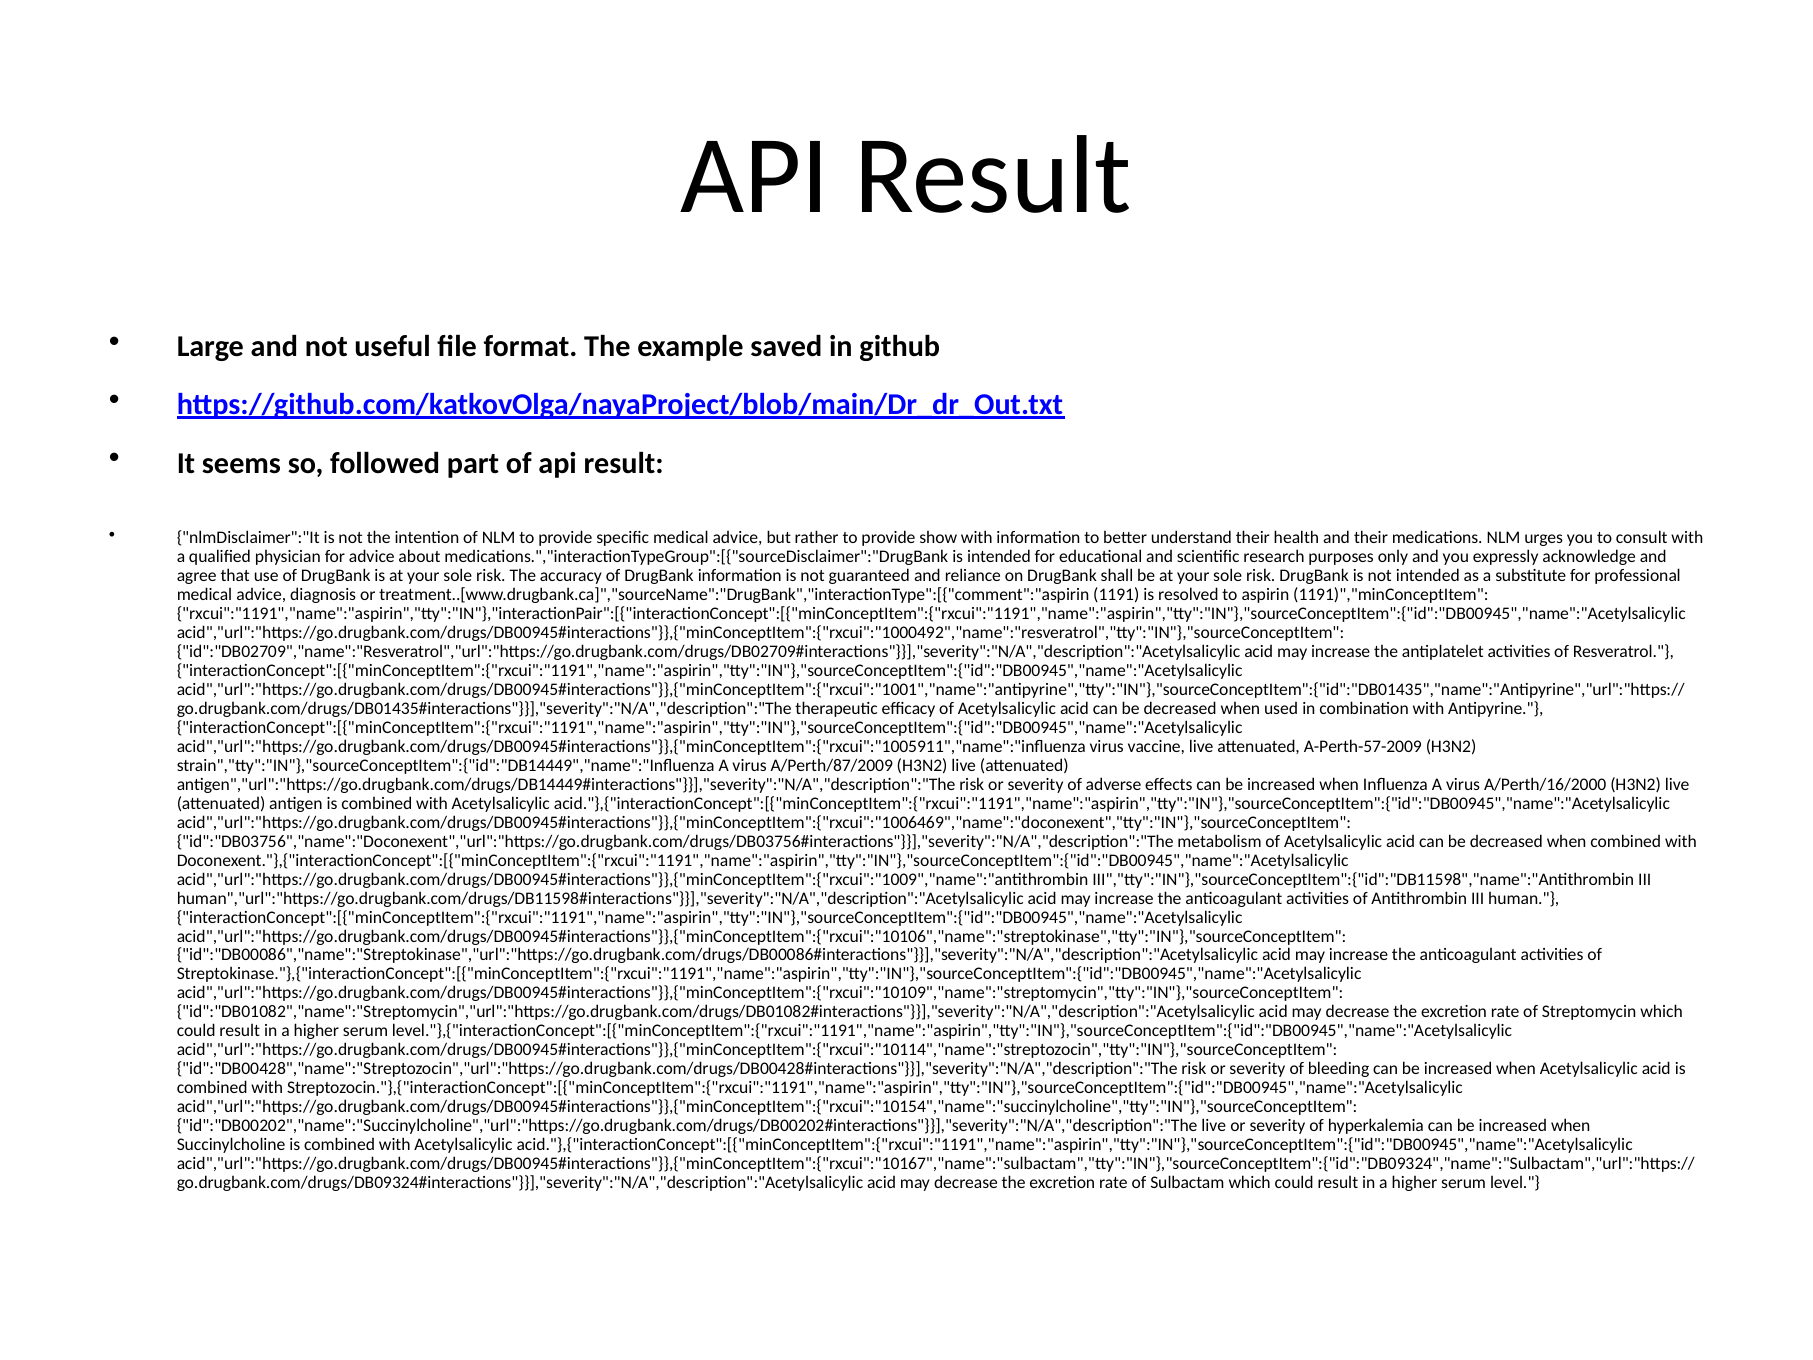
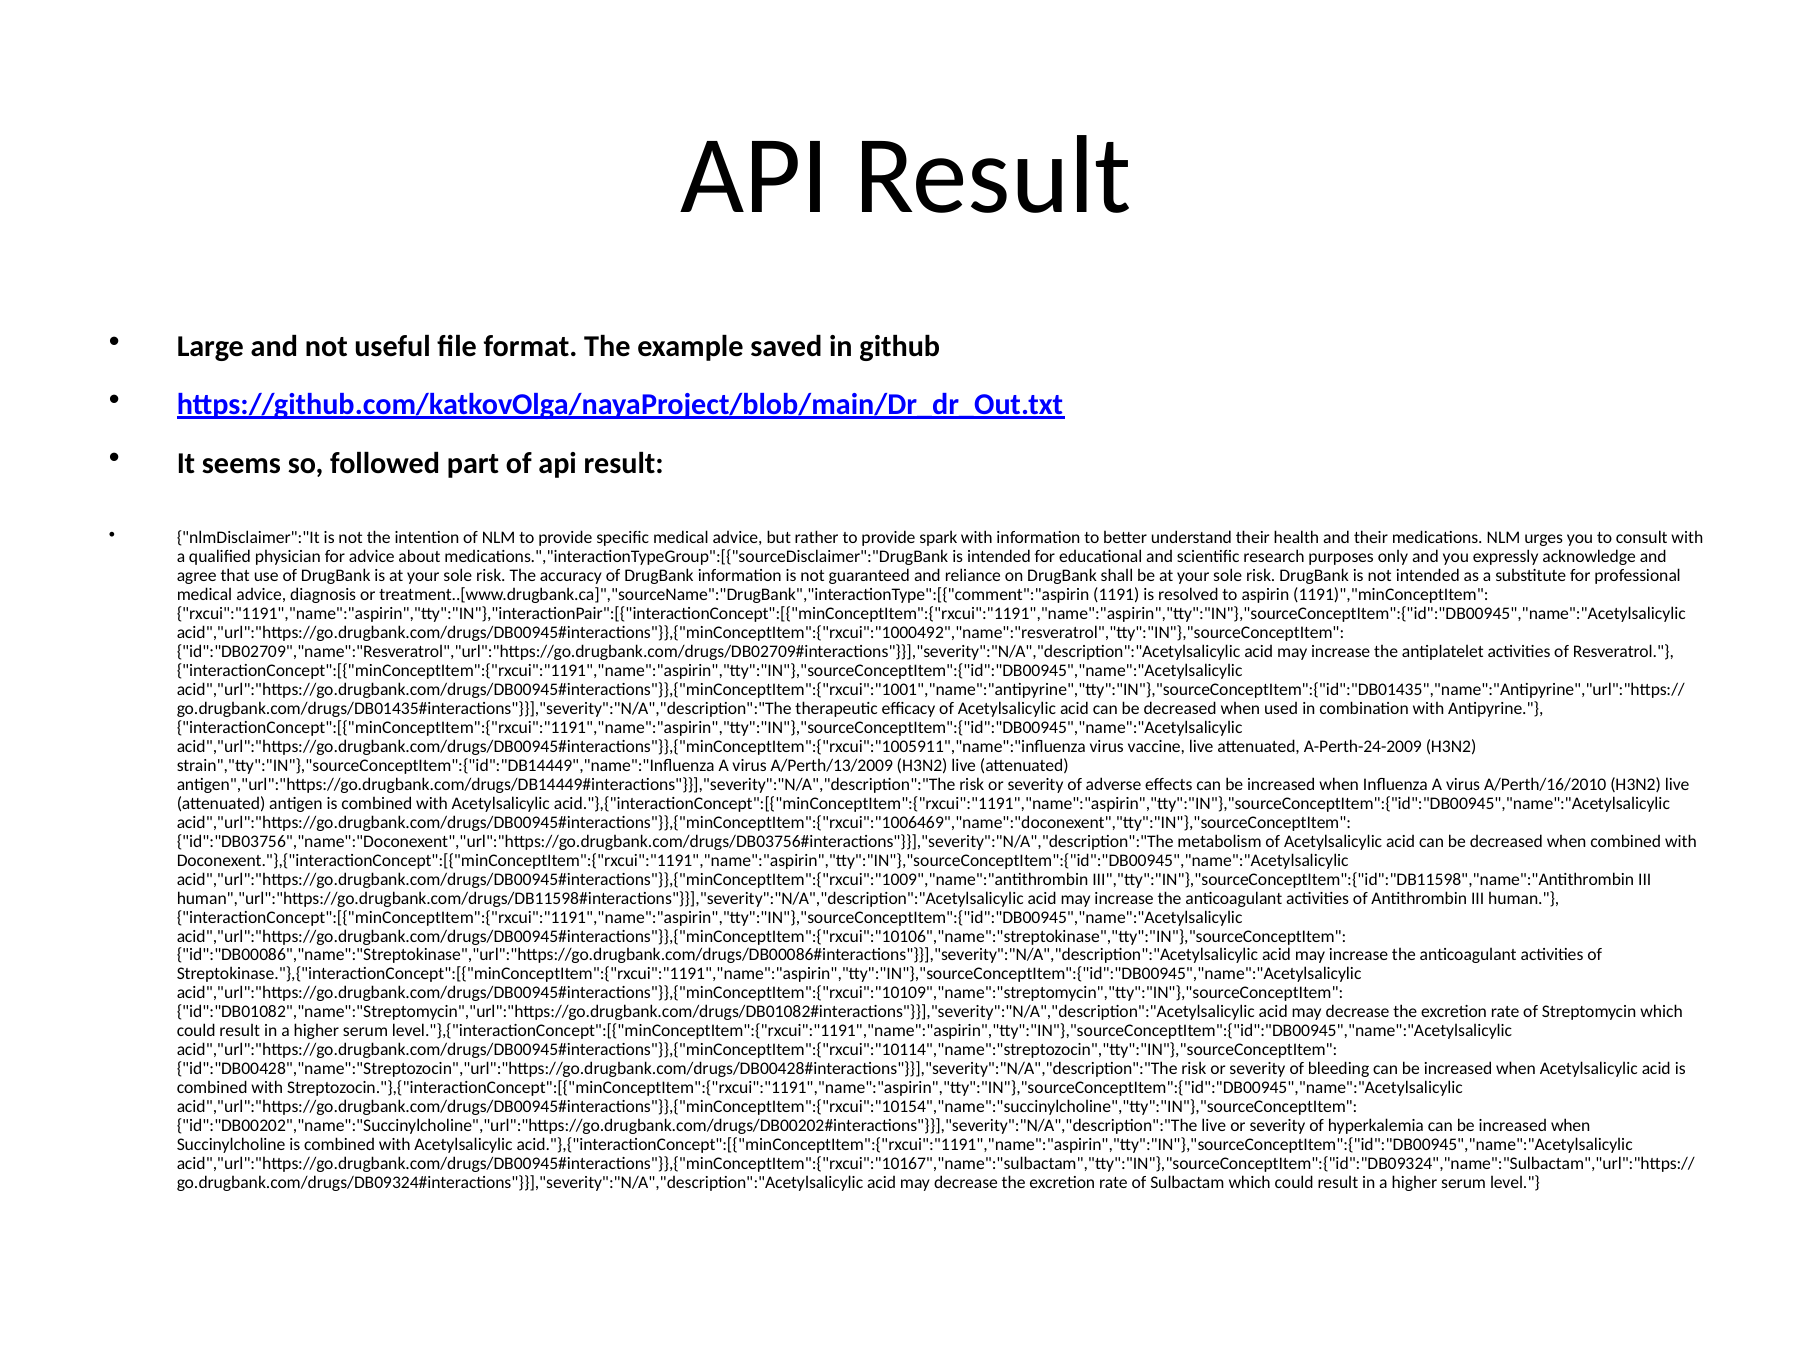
show: show -> spark (938, 537)
A-Perth-57-2009: A-Perth-57-2009 -> A-Perth-24-2009 (1363, 746)
A/Perth/87/2009: A/Perth/87/2009 -> A/Perth/13/2009 (832, 765)
A/Perth/16/2000: A/Perth/16/2000 -> A/Perth/16/2010 (1545, 784)
